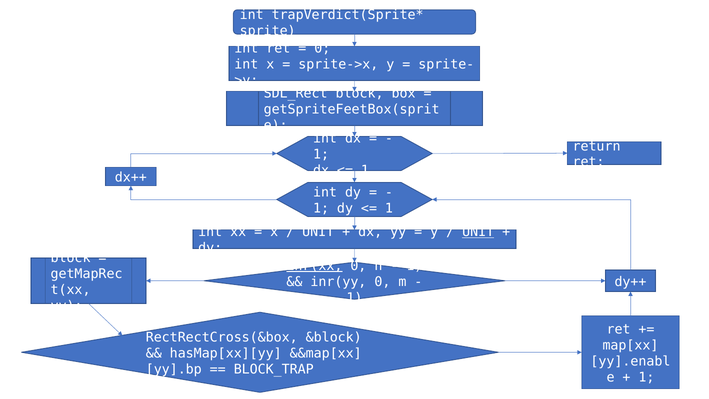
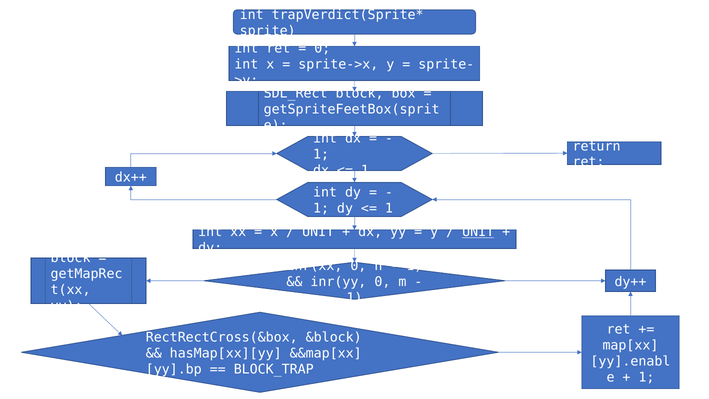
inr(xx underline: present -> none (314, 266)
